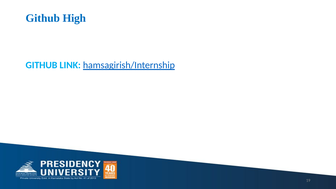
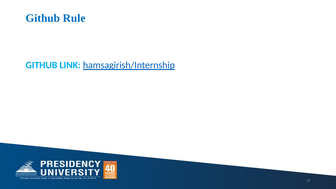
High: High -> Rule (74, 18)
